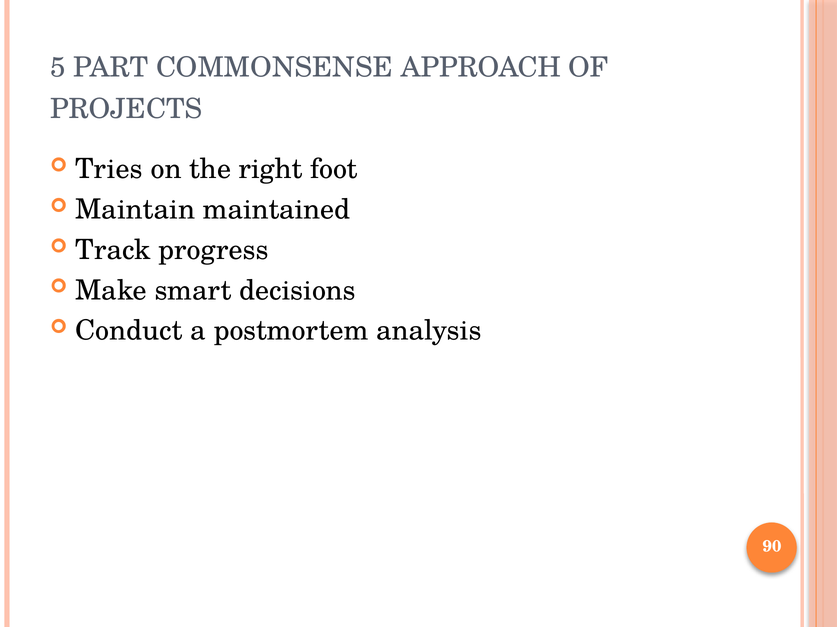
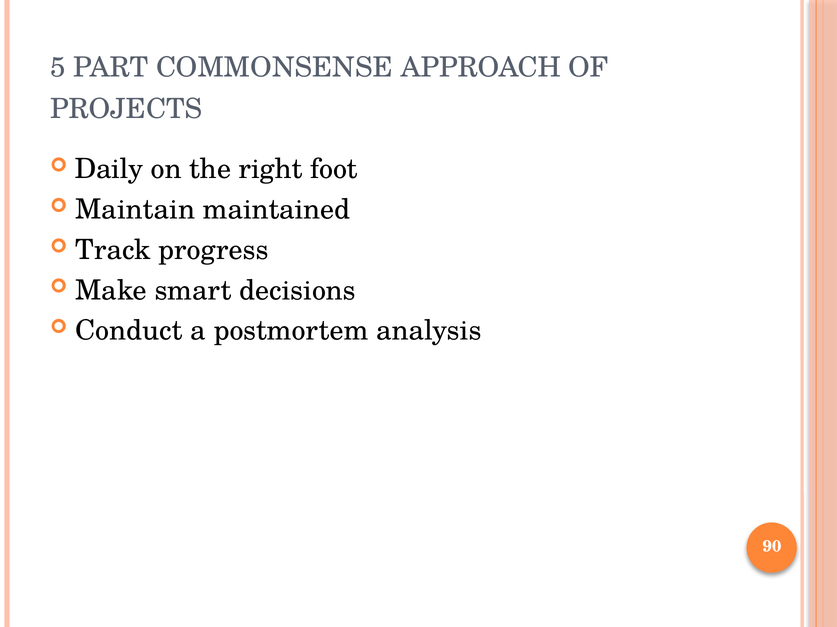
Tries: Tries -> Daily (109, 169)
